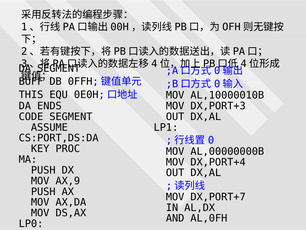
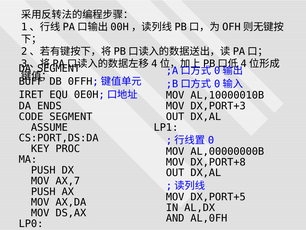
THIS: THIS -> IRET (31, 95)
DX,PORT+4: DX,PORT+4 -> DX,PORT+8 (218, 162)
AX,9: AX,9 -> AX,7 (68, 181)
DX,PORT+7: DX,PORT+7 -> DX,PORT+5 (218, 196)
